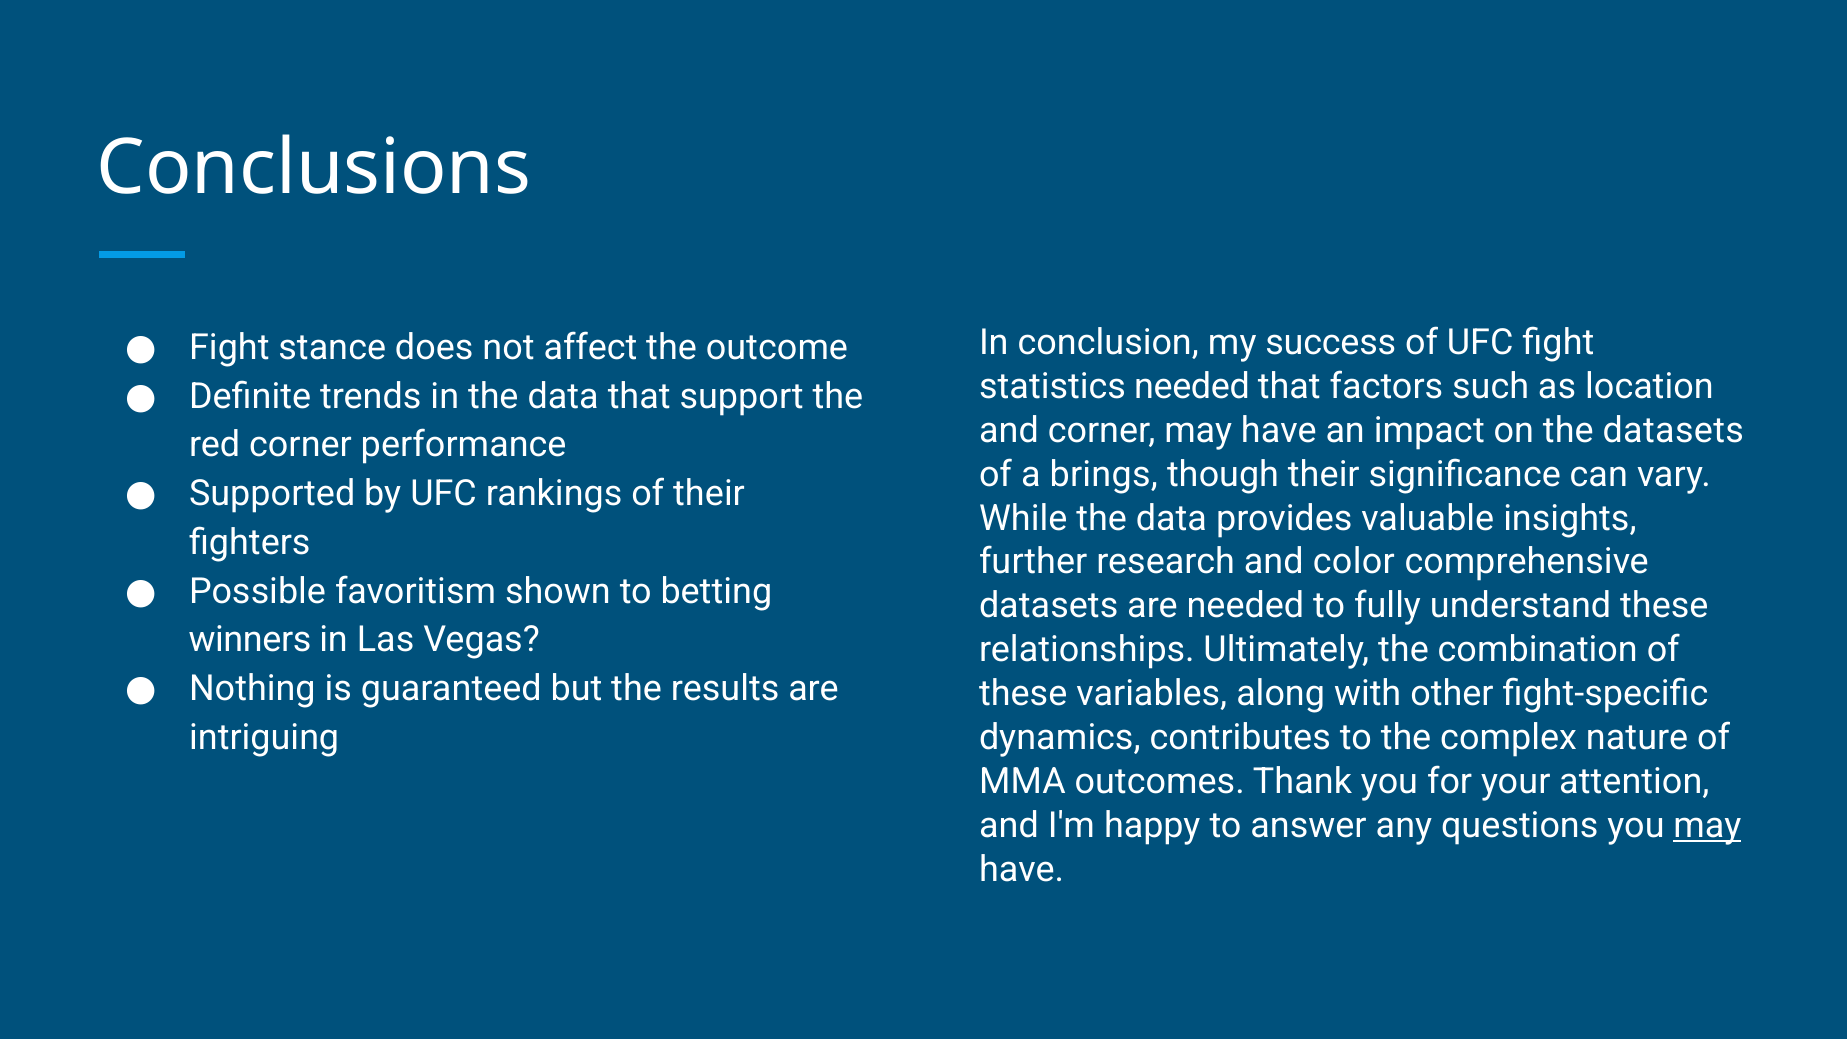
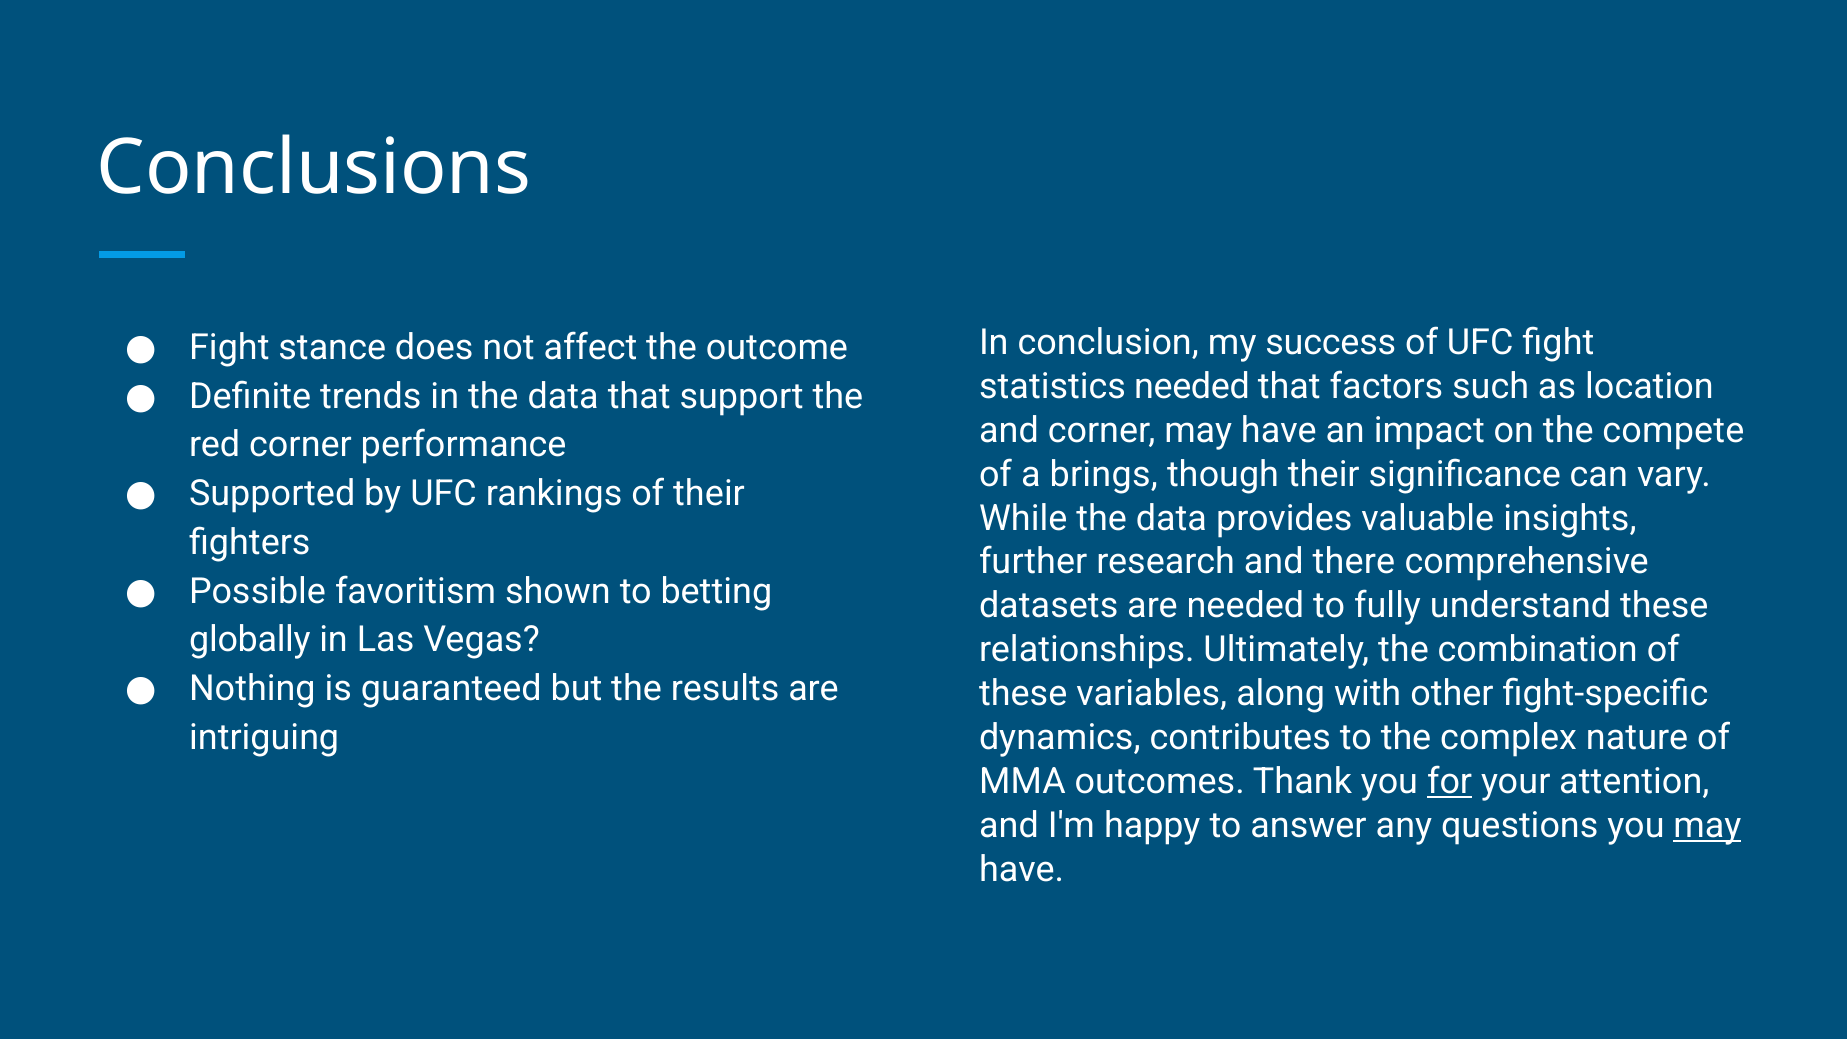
the datasets: datasets -> compete (1673, 430)
color: color -> there (1354, 562)
winners: winners -> globally (250, 640)
for underline: none -> present (1450, 782)
